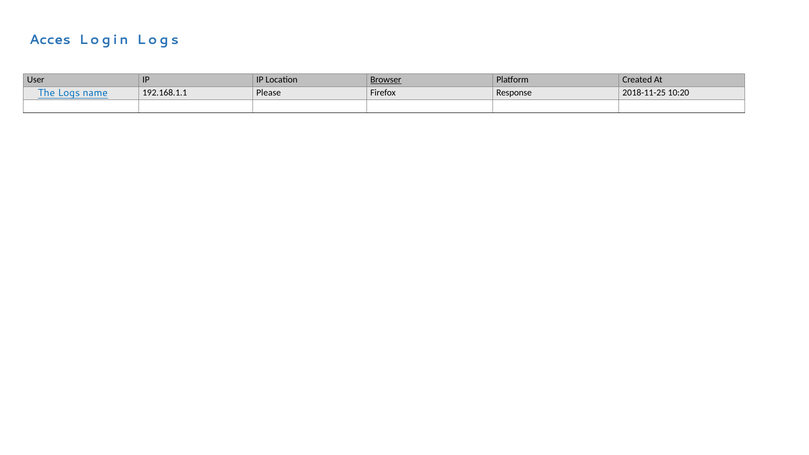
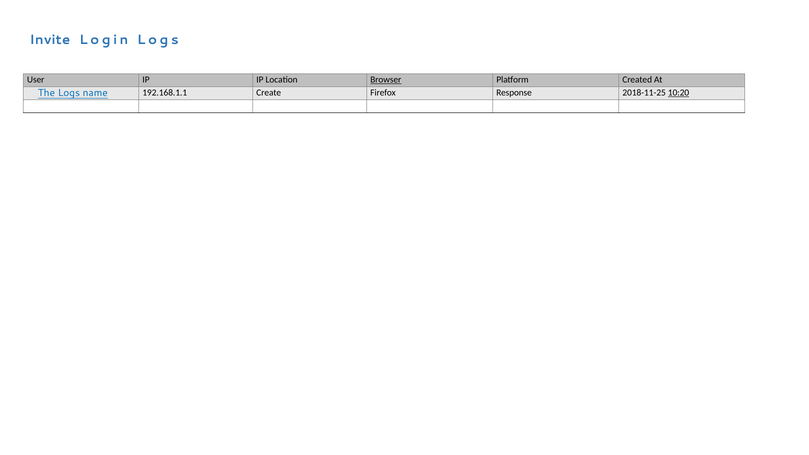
Acces: Acces -> Invite (50, 40)
Please: Please -> Create (269, 93)
10:20 underline: none -> present (679, 93)
